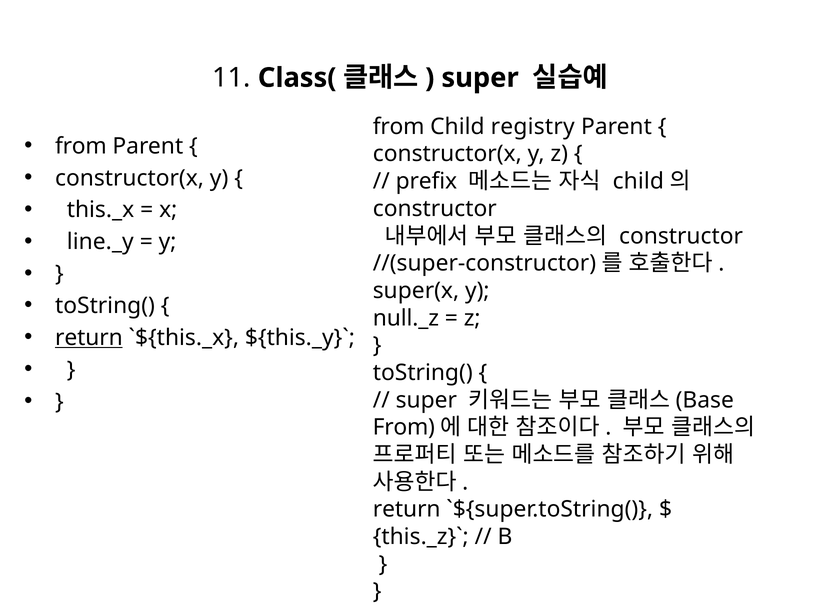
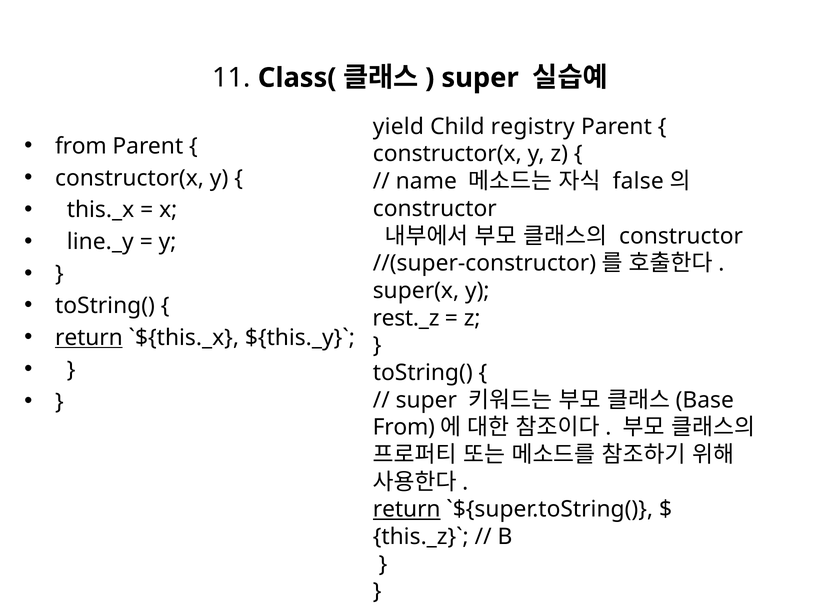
from: from -> yield (398, 127)
prefix: prefix -> name (426, 181)
child: child -> false (638, 181)
null._z: null._z -> rest._z (406, 318)
return underline: none -> present (407, 509)
